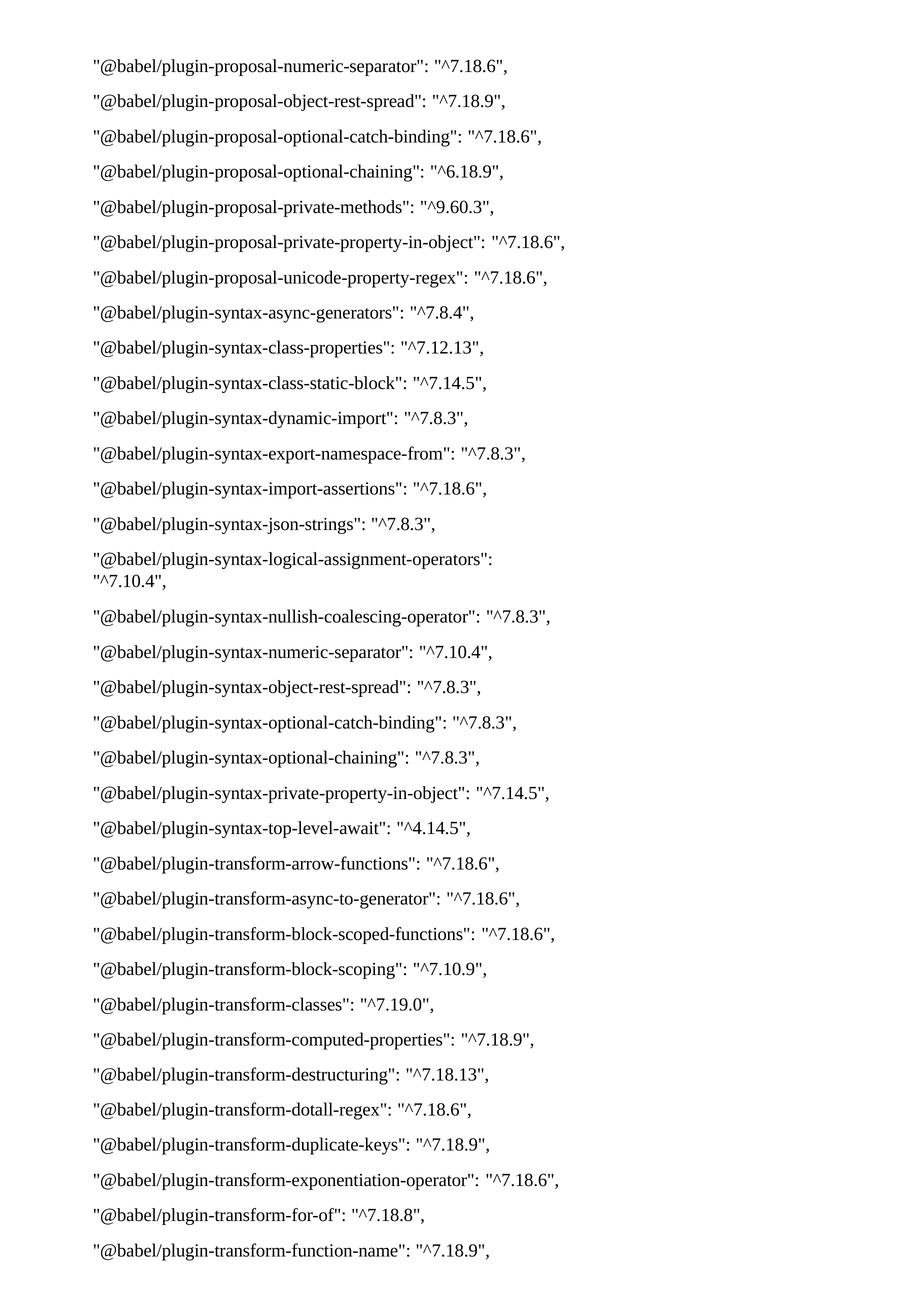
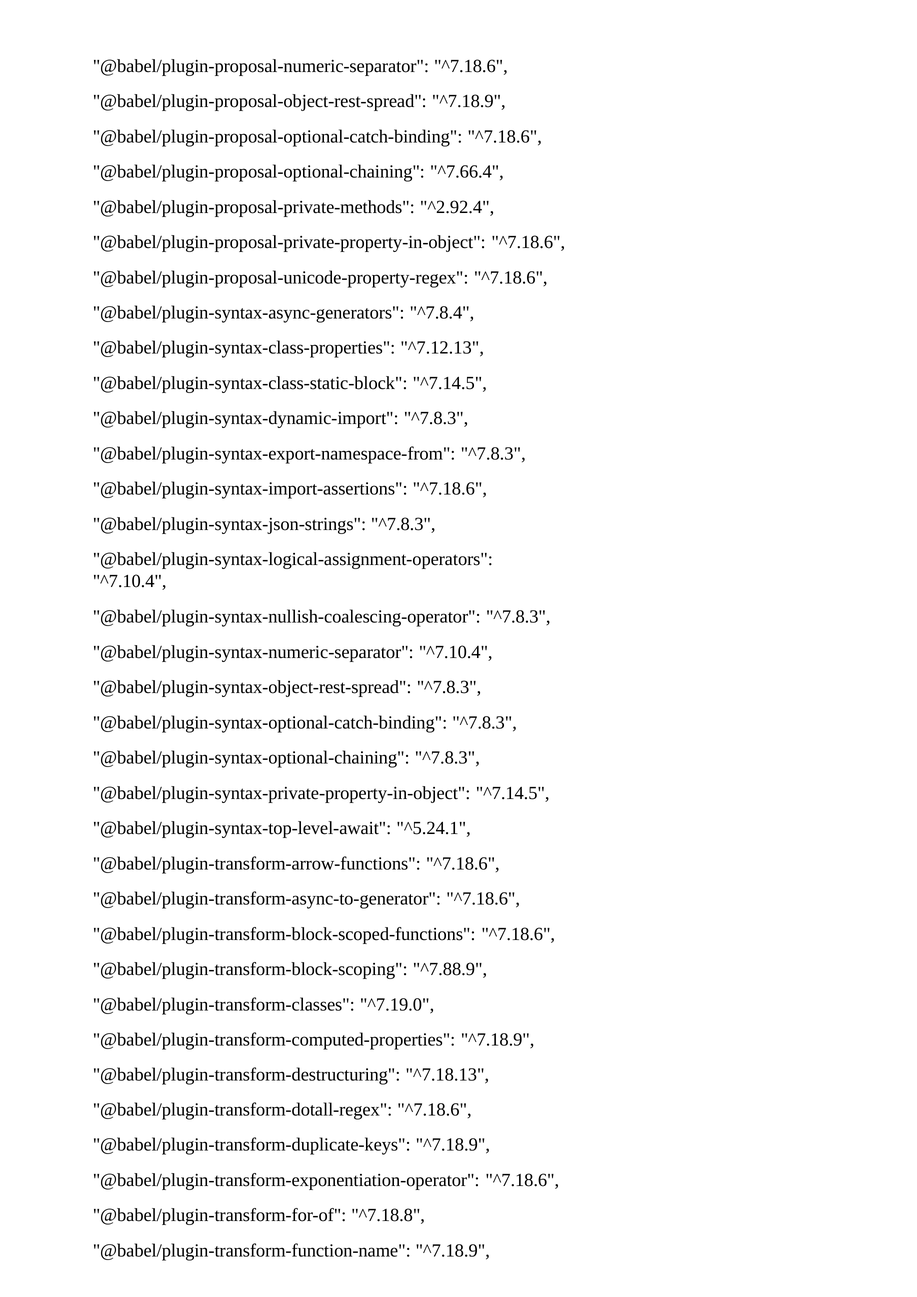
^6.18.9: ^6.18.9 -> ^7.66.4 (467, 172)
^9.60.3: ^9.60.3 -> ^2.92.4 (457, 207)
^4.14.5: ^4.14.5 -> ^5.24.1 (434, 829)
^7.10.9: ^7.10.9 -> ^7.88.9 (450, 970)
